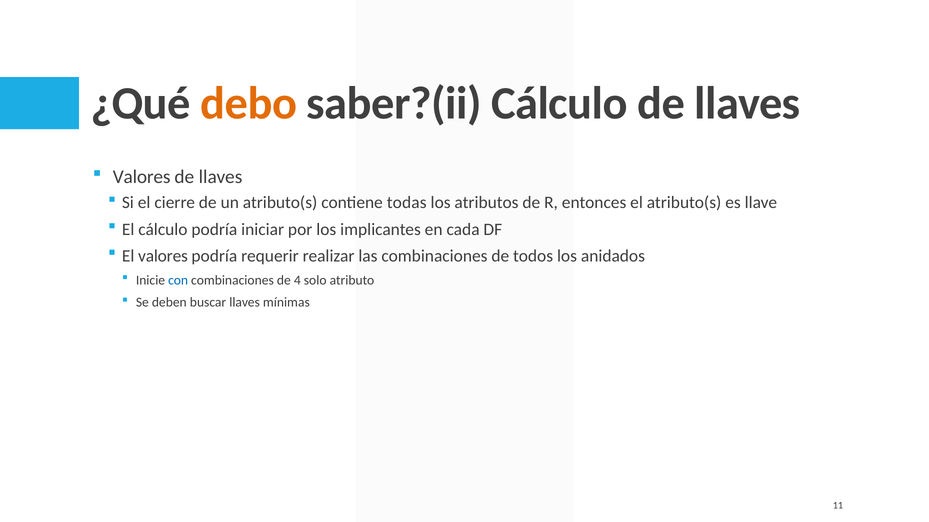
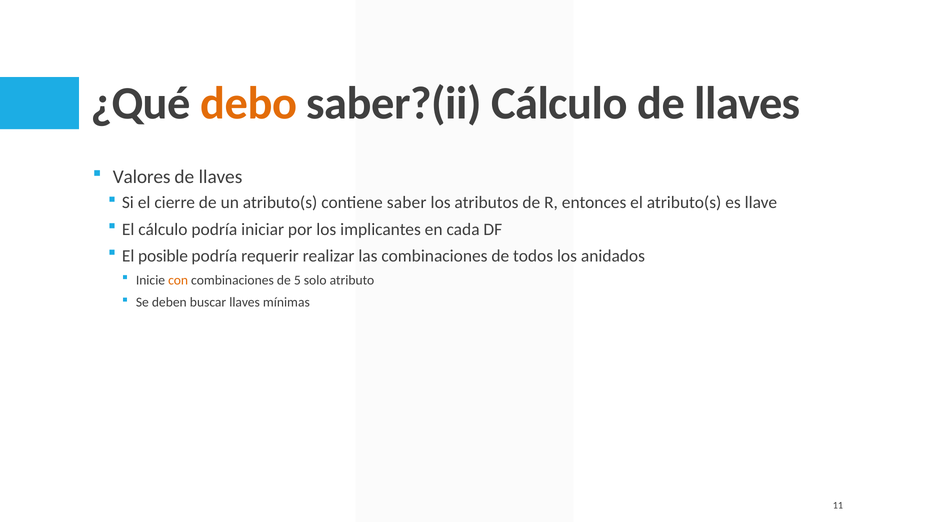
todas: todas -> saber (407, 203)
El valores: valores -> posible (163, 256)
con colour: blue -> orange (178, 281)
4: 4 -> 5 (297, 281)
